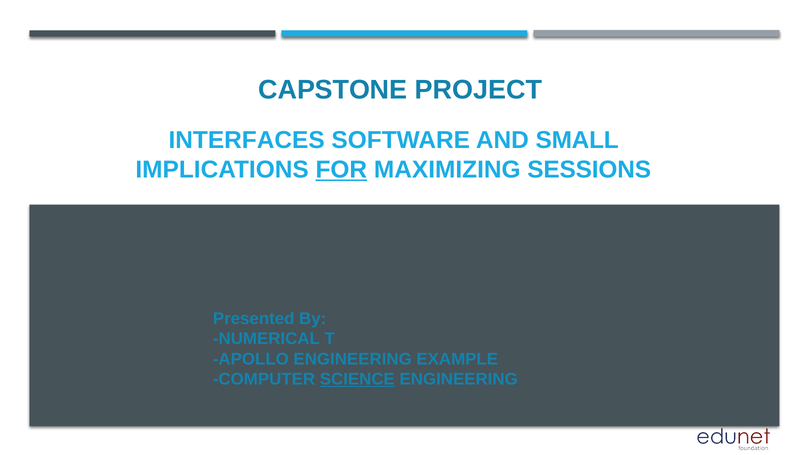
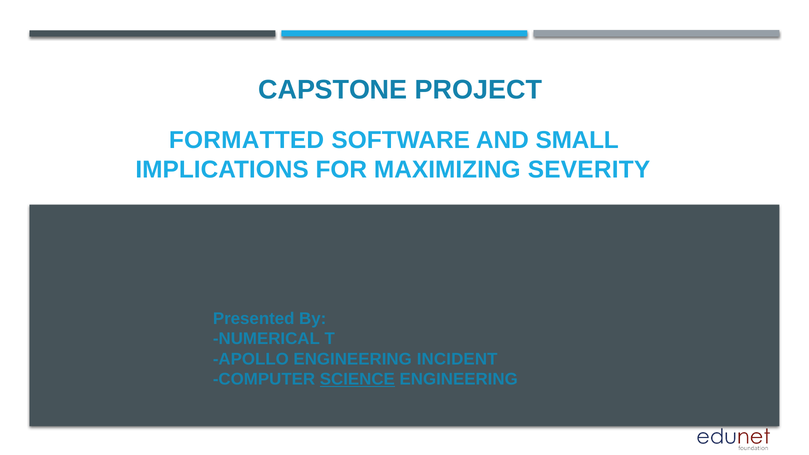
INTERFACES: INTERFACES -> FORMATTED (247, 140)
FOR underline: present -> none (341, 170)
SESSIONS: SESSIONS -> SEVERITY (589, 170)
EXAMPLE: EXAMPLE -> INCIDENT (457, 359)
